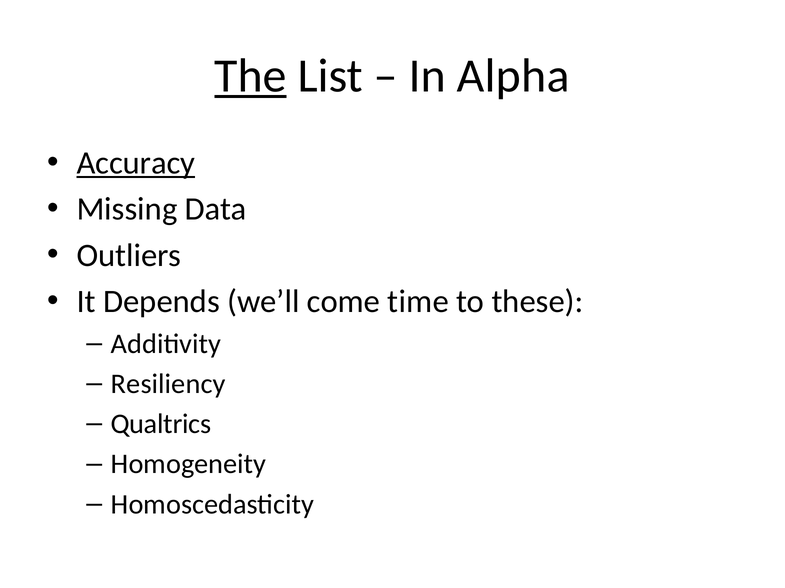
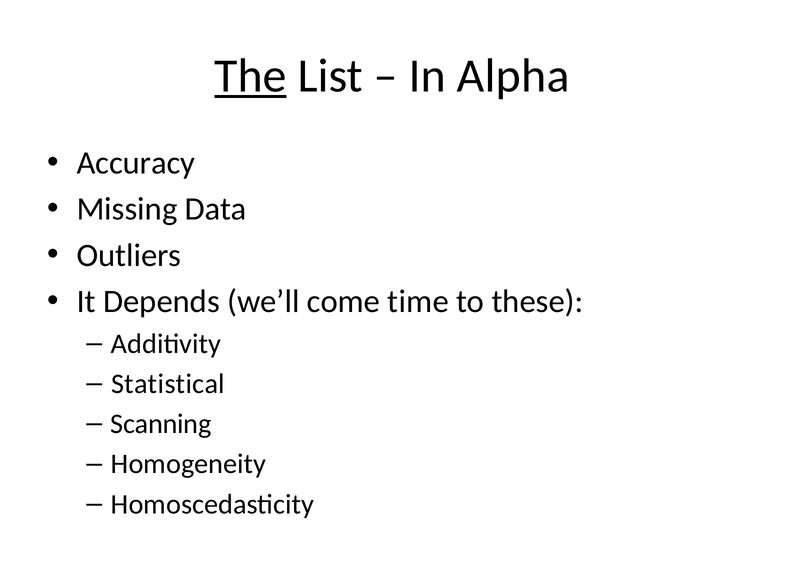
Accuracy underline: present -> none (136, 163)
Resiliency: Resiliency -> Statistical (168, 384)
Qualtrics: Qualtrics -> Scanning (161, 425)
